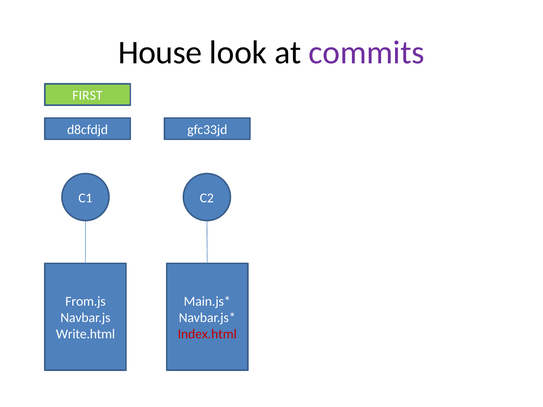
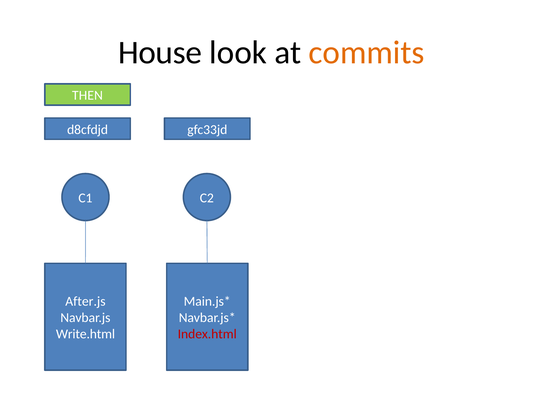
commits colour: purple -> orange (367, 53)
FIRST: FIRST -> THEN (87, 96)
From.js: From.js -> After.js (85, 302)
